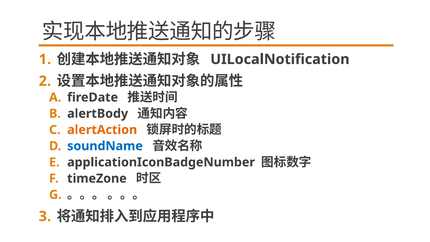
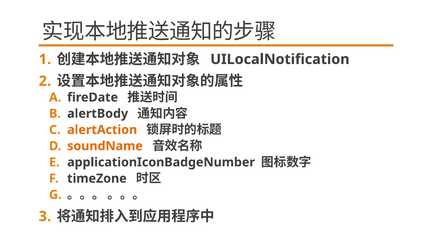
soundName colour: blue -> orange (105, 146)
